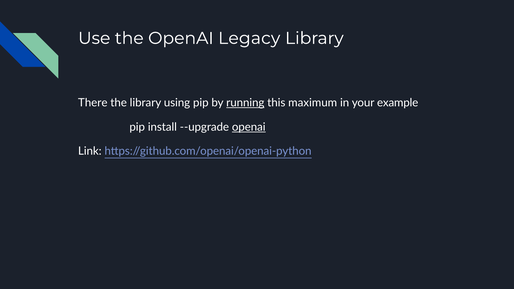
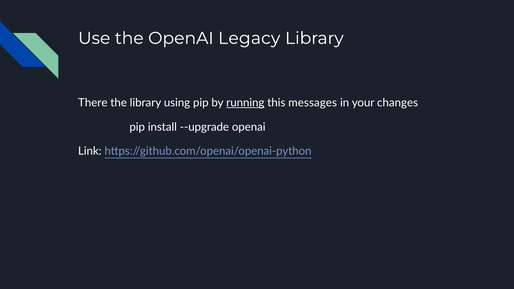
maximum: maximum -> messages (313, 103)
example: example -> changes (398, 103)
openai underline: present -> none (249, 127)
